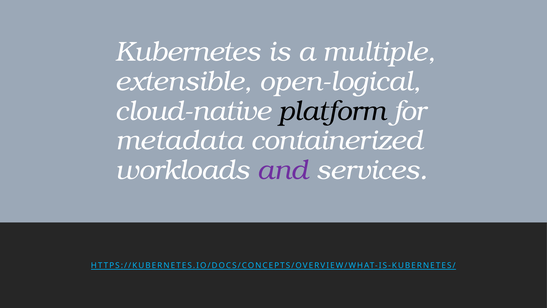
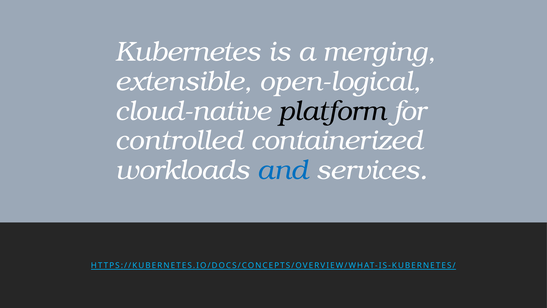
multiple: multiple -> merging (379, 52)
metadata: metadata -> controlled (179, 140)
and colour: purple -> blue (283, 170)
